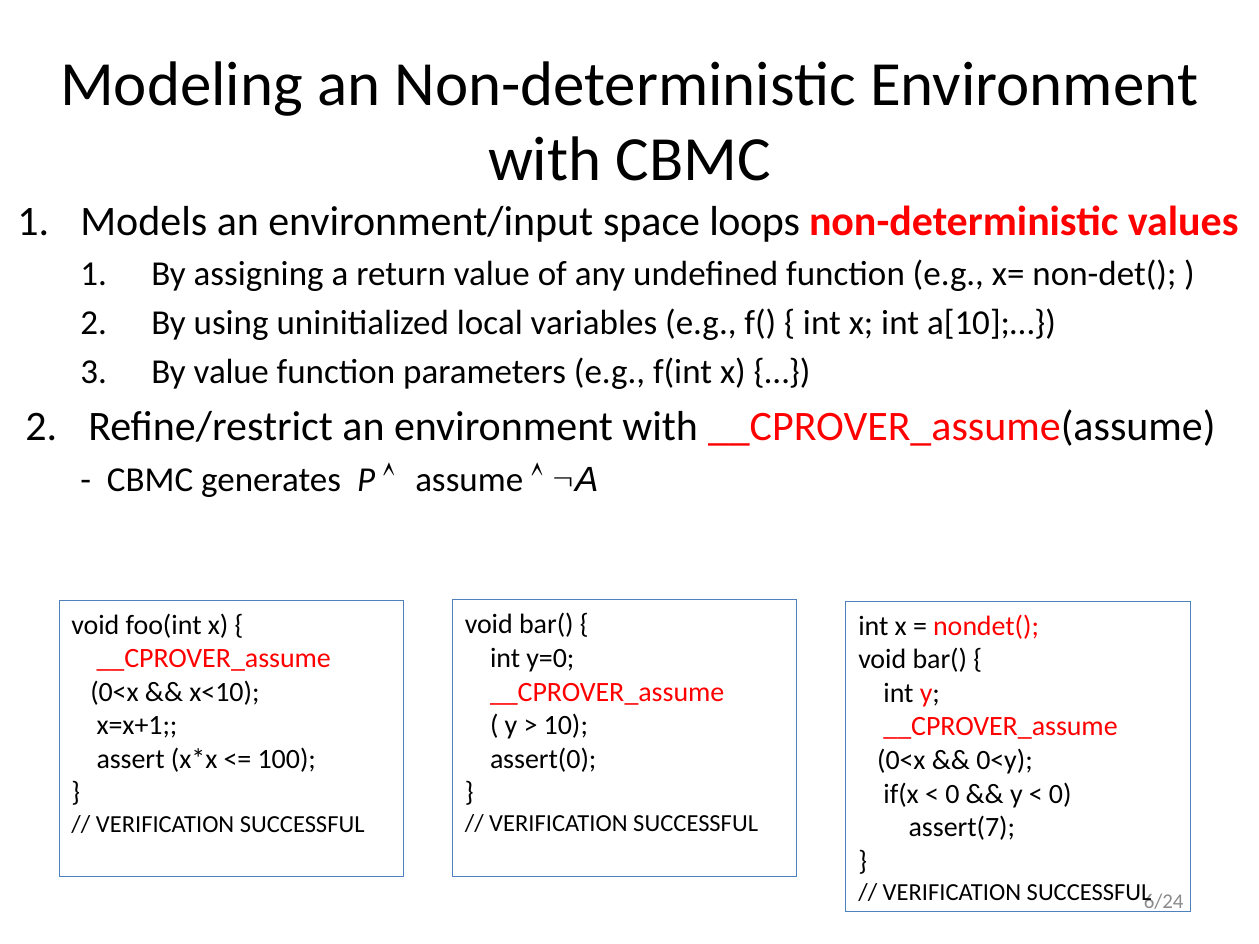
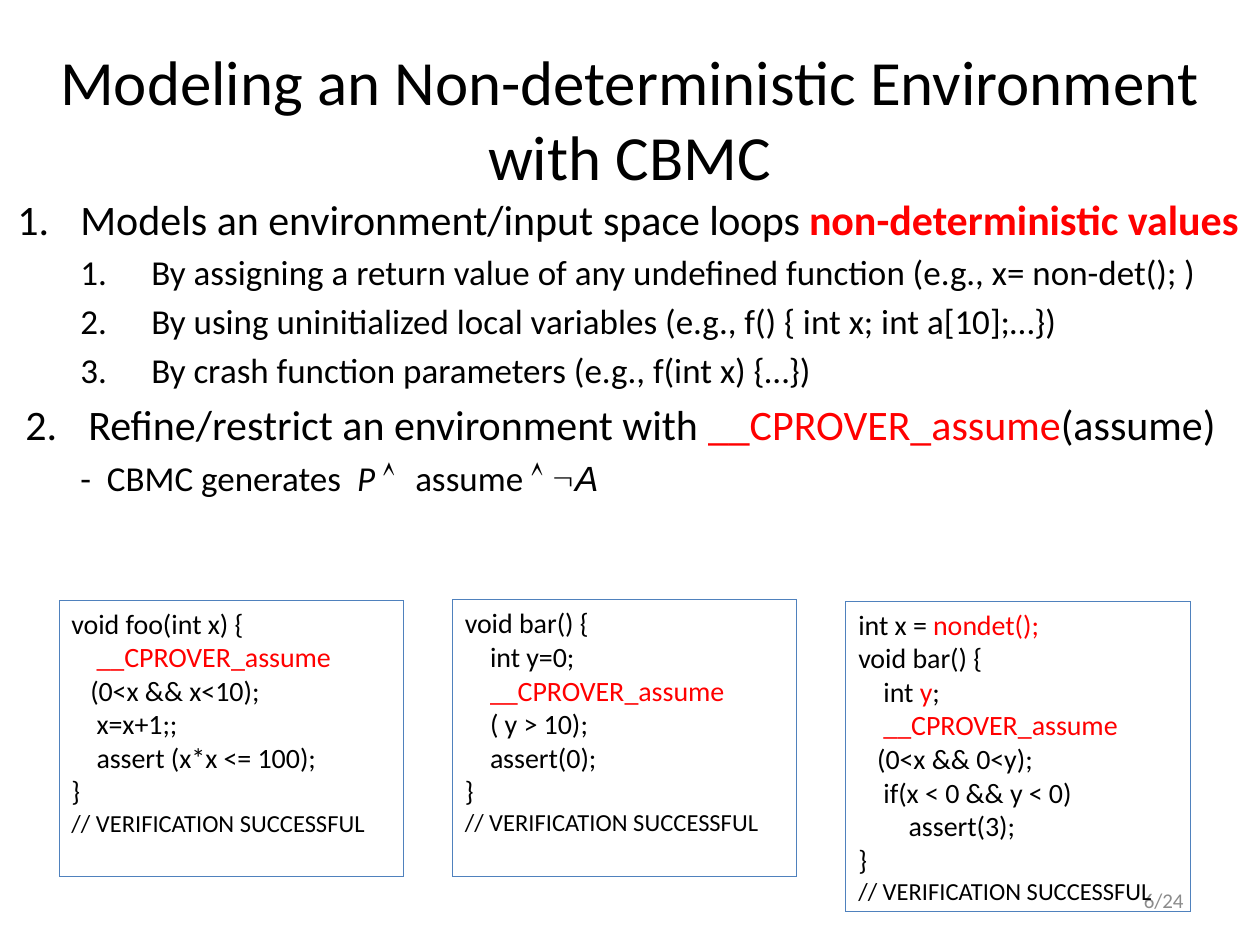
By value: value -> crash (231, 372)
assert(7: assert(7 -> assert(3 (962, 828)
